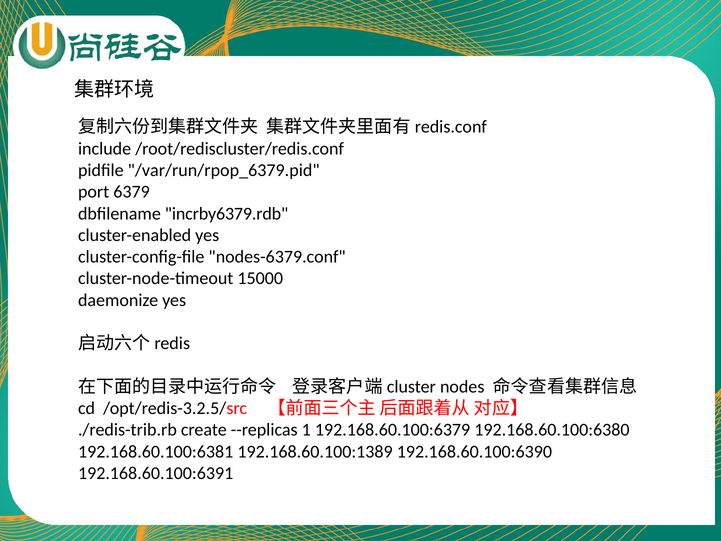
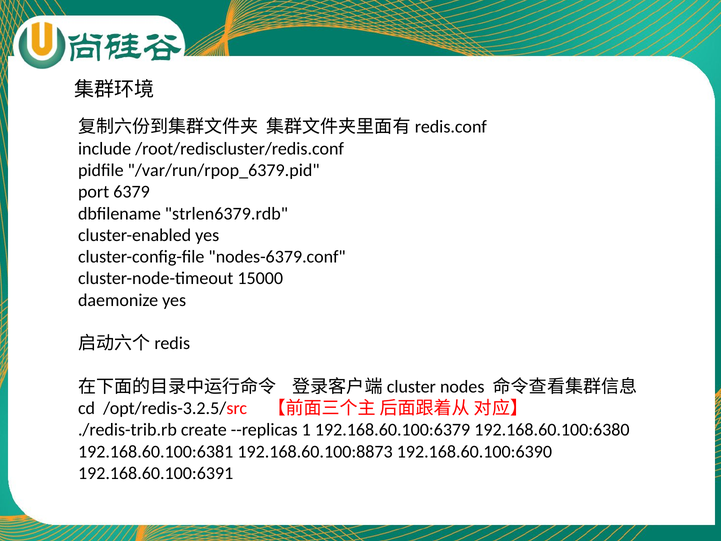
incrby6379.rdb: incrby6379.rdb -> strlen6379.rdb (226, 214)
192.168.60.100:1389: 192.168.60.100:1389 -> 192.168.60.100:8873 (315, 451)
